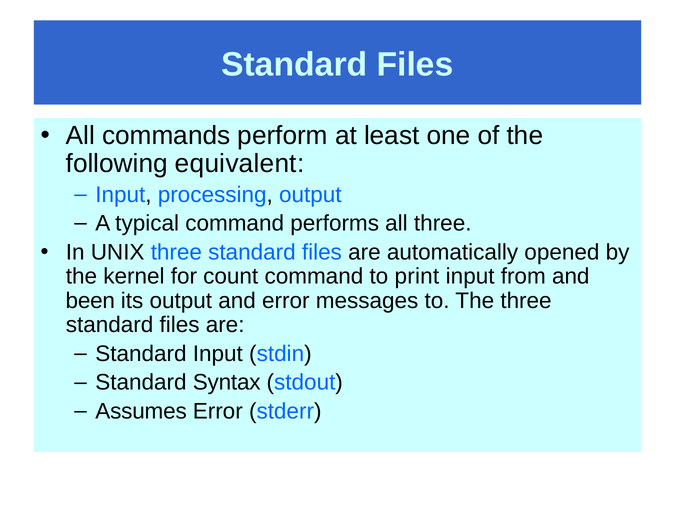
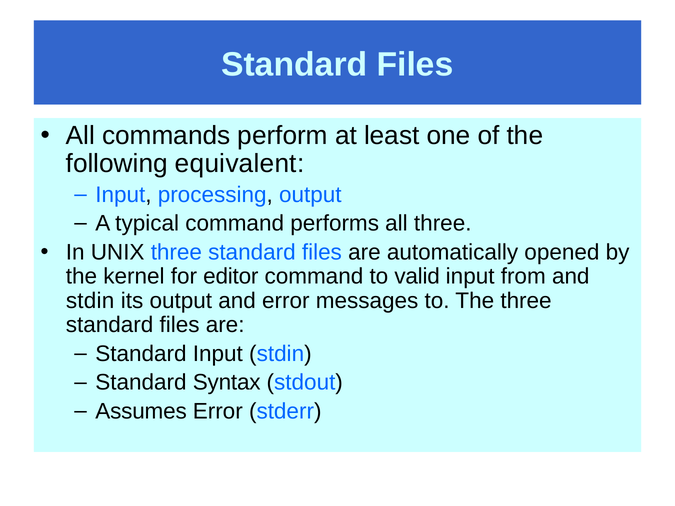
count: count -> editor (231, 277)
print: print -> valid (417, 277)
been: been -> stdin (90, 301)
